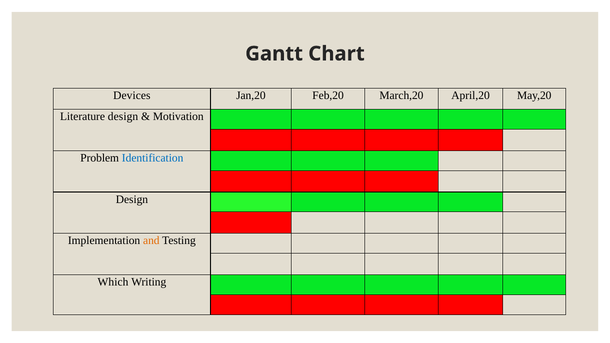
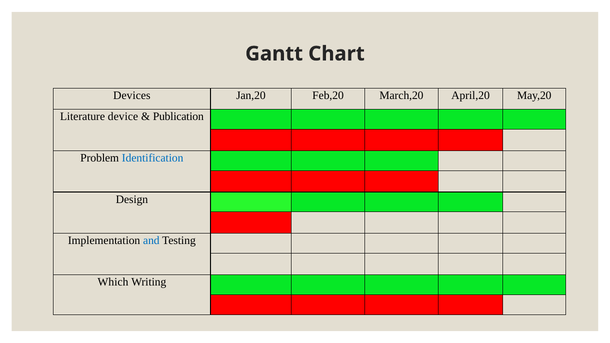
Literature design: design -> device (123, 117)
Motivation: Motivation -> Publication (178, 117)
and colour: orange -> blue (151, 241)
